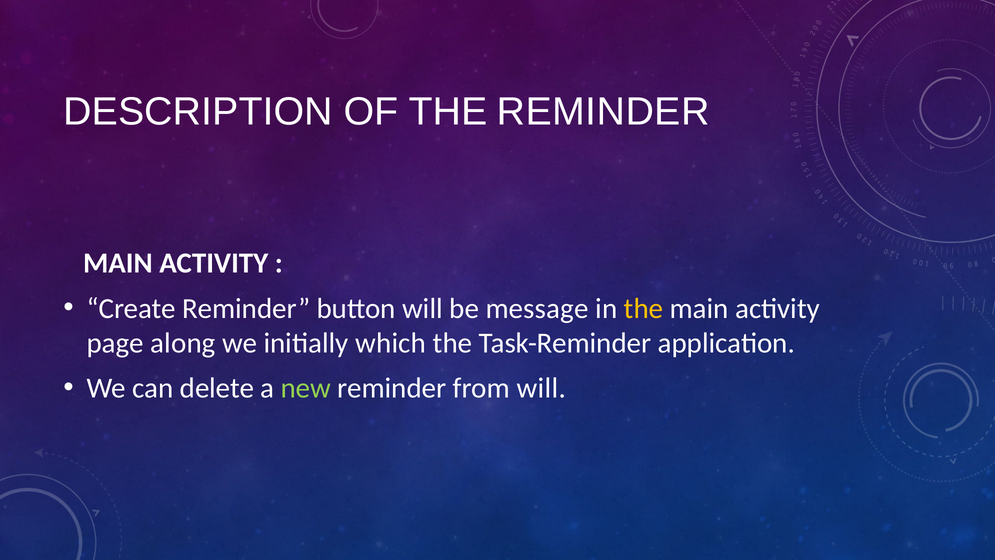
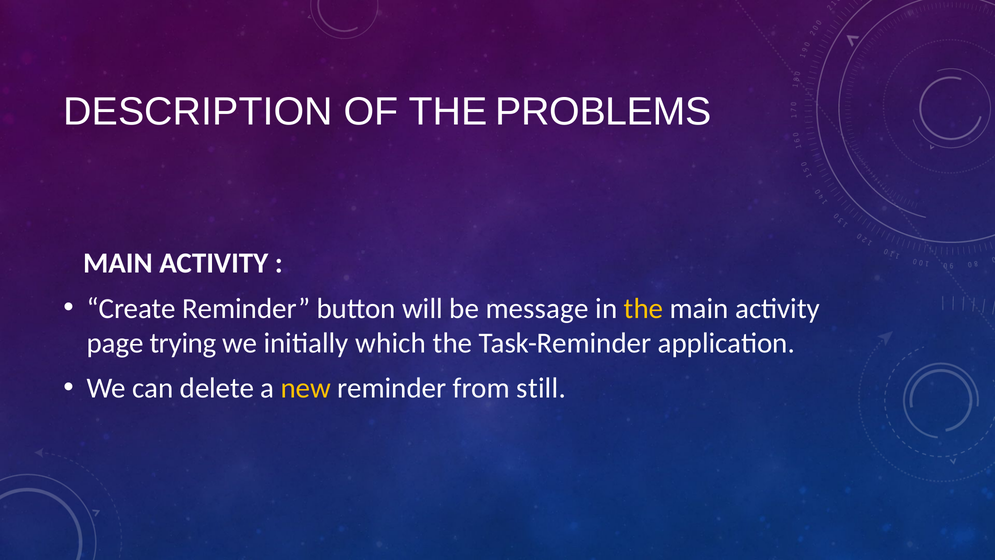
THE REMINDER: REMINDER -> PROBLEMS (603, 112)
along: along -> trying (183, 343)
new colour: light green -> yellow (306, 388)
from will: will -> still (541, 388)
